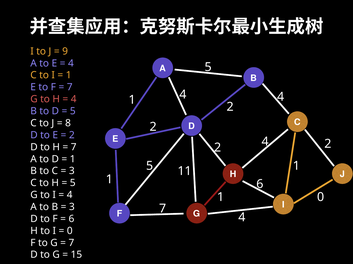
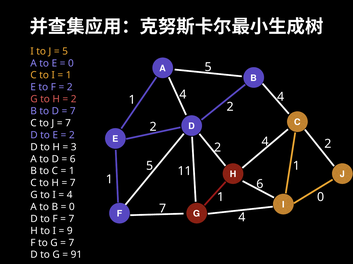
9: 9 -> 5 (65, 51)
4: 4 -> 0 (71, 63)
7: 7 -> 2 (70, 87)
4: 4 -> 2 (74, 99)
5: 5 -> 7 (73, 111)
8: 8 -> 7 (68, 123)
7: 7 -> 3 (74, 147)
1: 1 -> 6 (73, 159)
3: 3 -> 1 (72, 171)
5: 5 -> 7 (73, 183)
3: 3 -> 0 (72, 207)
6: 6 -> 7 (71, 219)
0: 0 -> 9 (70, 231)
15: 15 -> 91 (76, 255)
